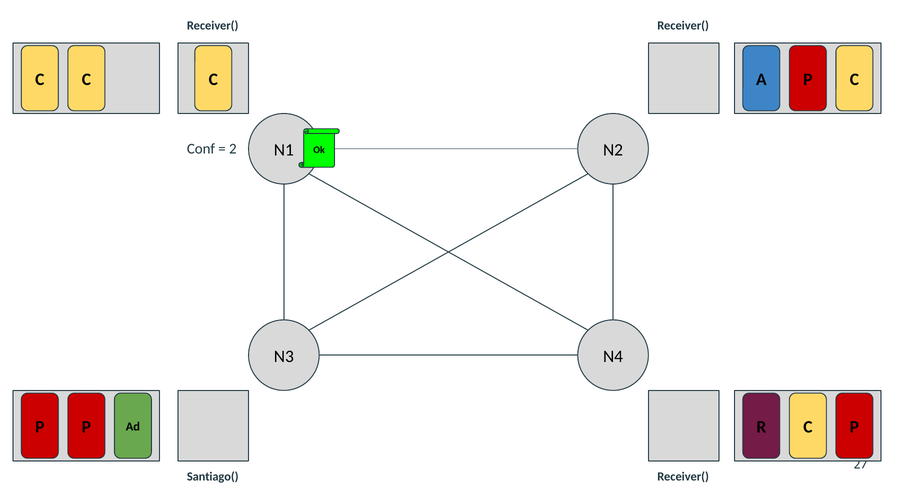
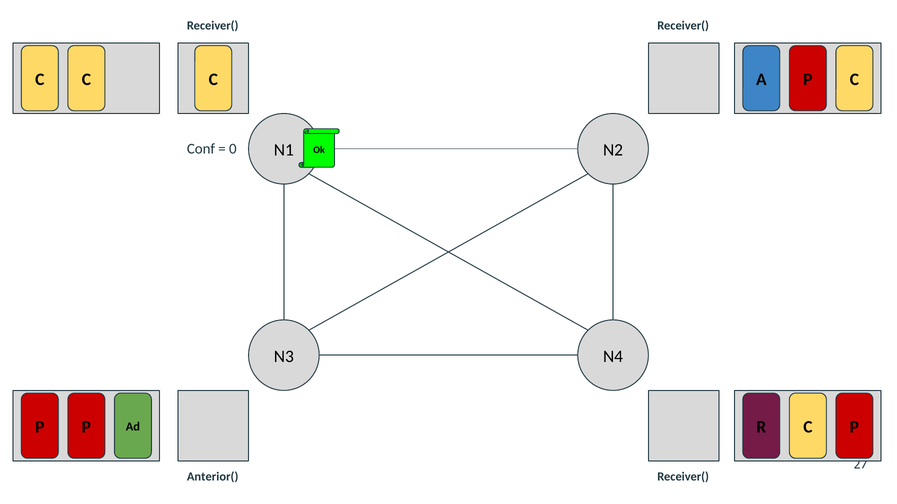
2: 2 -> 0 (233, 149)
Santiago(: Santiago( -> Anterior( (213, 477)
